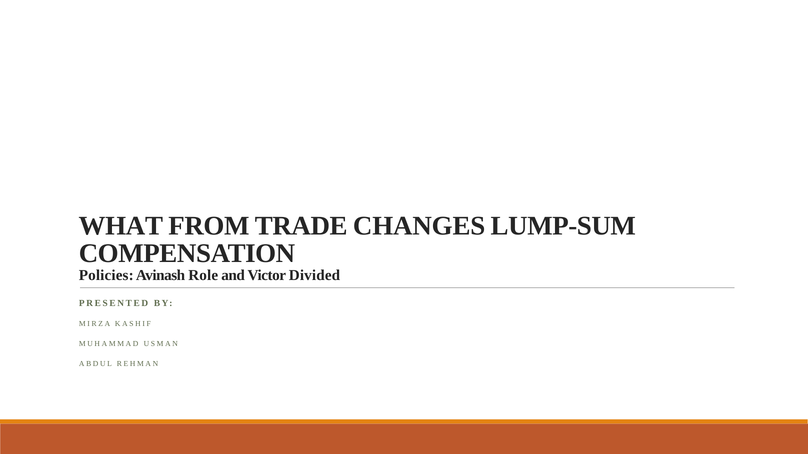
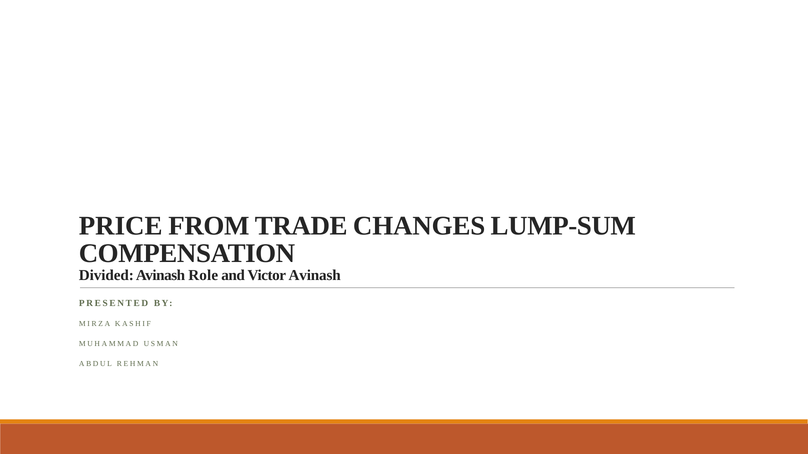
WHAT: WHAT -> PRICE (121, 226)
Policies: Policies -> Divided (106, 275)
Victor Divided: Divided -> Avinash (315, 275)
